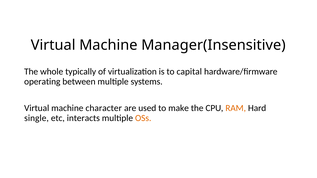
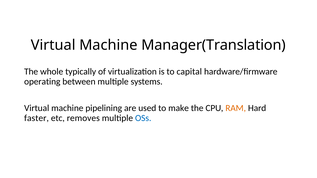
Manager(Insensitive: Manager(Insensitive -> Manager(Translation (214, 45)
character: character -> pipelining (104, 108)
single: single -> faster (36, 118)
interacts: interacts -> removes (83, 118)
OSs colour: orange -> blue (143, 118)
